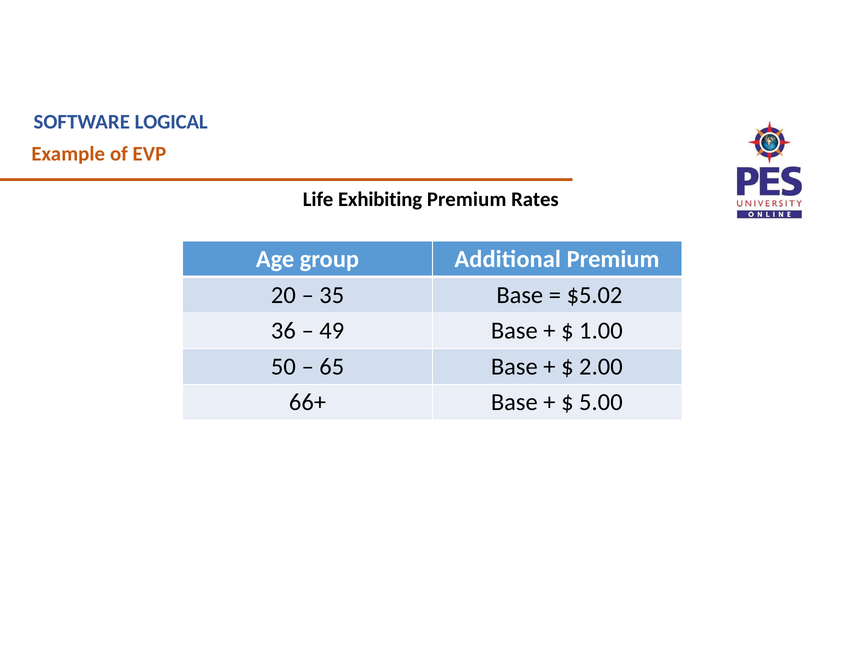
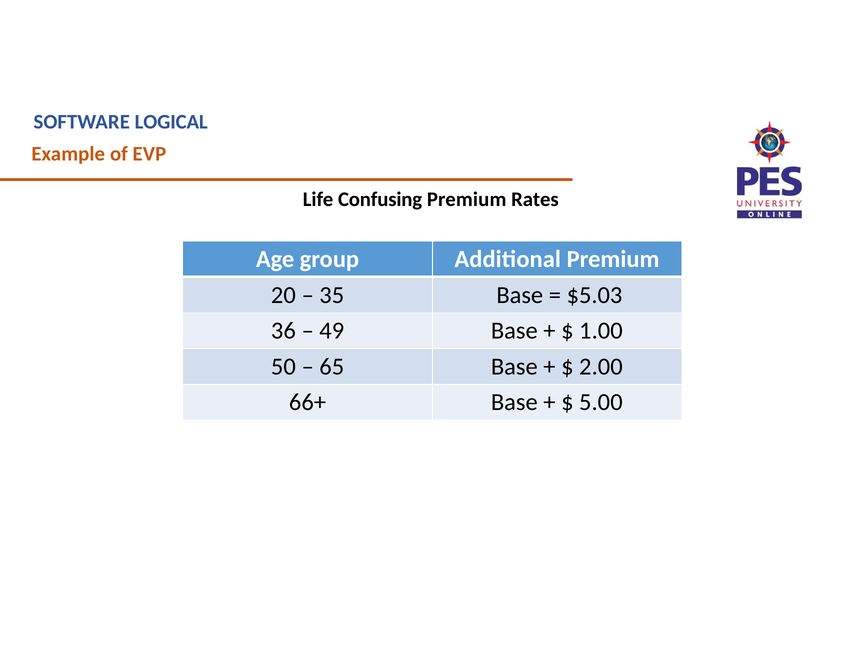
Exhibiting: Exhibiting -> Confusing (380, 200)
$5.02: $5.02 -> $5.03 (595, 295)
